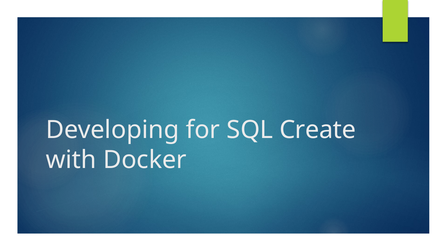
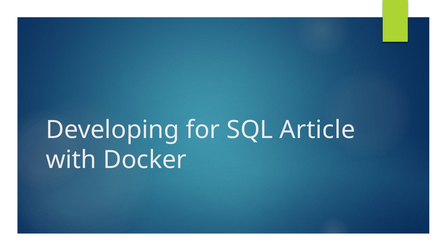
Create: Create -> Article (317, 130)
